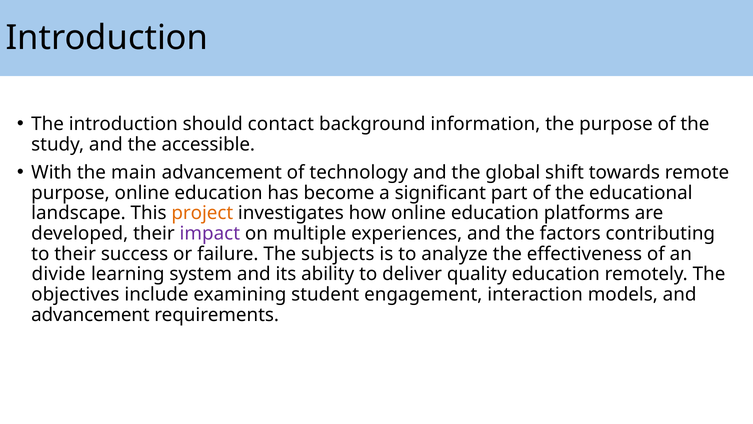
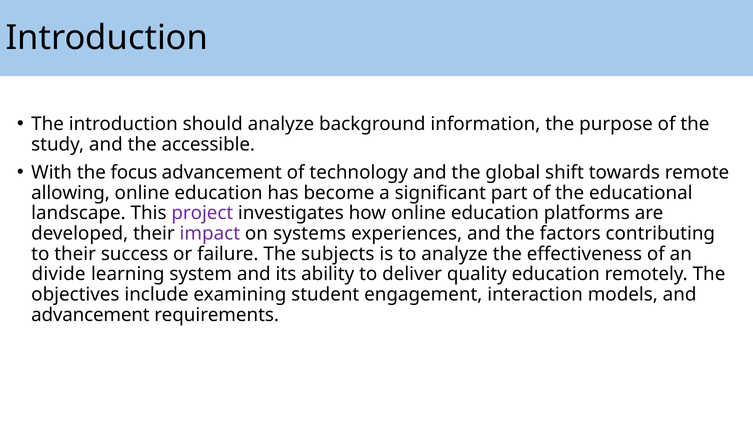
should contact: contact -> analyze (281, 124)
main: main -> focus (134, 172)
purpose: purpose -> allowing (71, 193)
project colour: orange -> purple (202, 213)
multiple: multiple -> systems (310, 233)
